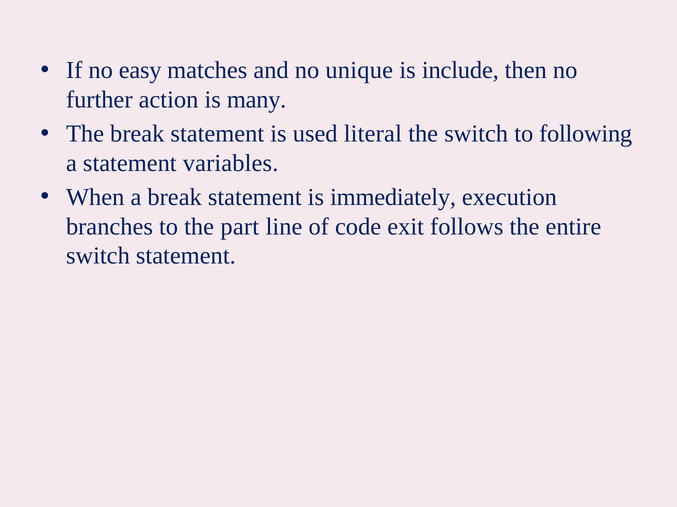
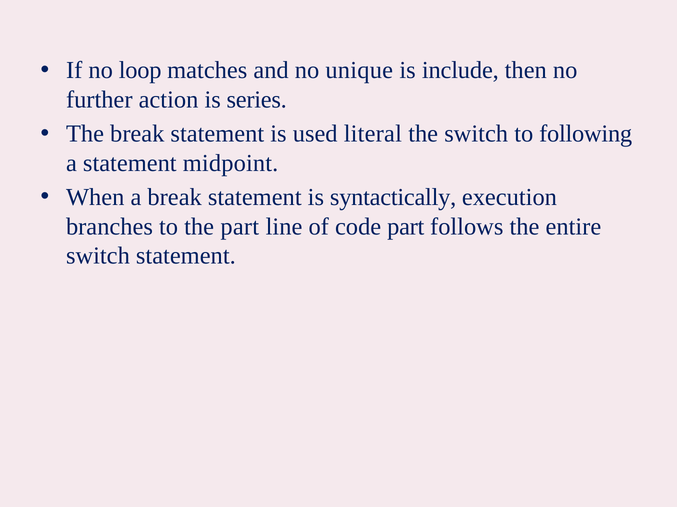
easy: easy -> loop (140, 71)
many: many -> series (257, 100)
variables: variables -> midpoint (231, 163)
immediately: immediately -> syntactically (393, 198)
code exit: exit -> part (406, 227)
